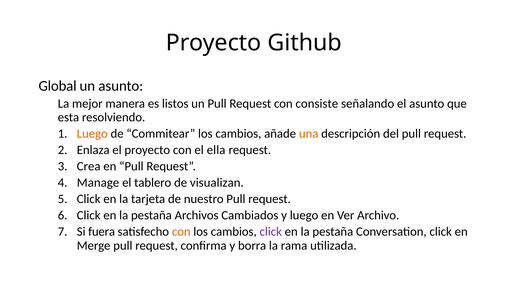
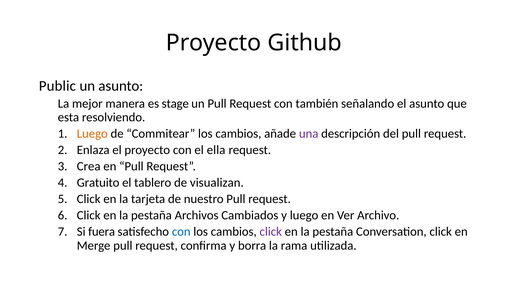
Global: Global -> Public (57, 86)
listos: listos -> stage (175, 103)
consiste: consiste -> también (317, 103)
una colour: orange -> purple (309, 133)
Manage: Manage -> Gratuito (98, 183)
con colour: orange -> blue (181, 232)
